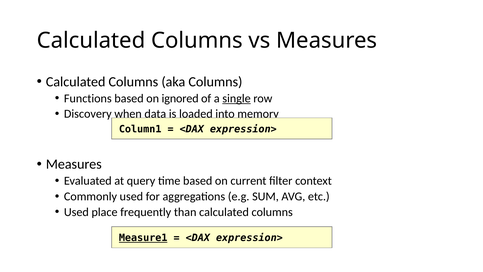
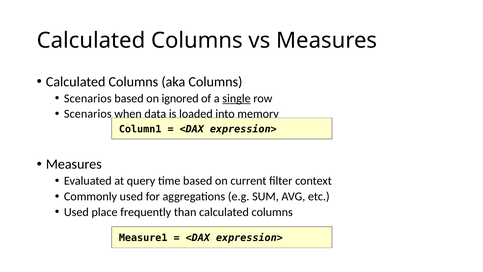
Functions: Functions -> Scenarios (88, 98)
Discovery: Discovery -> Scenarios (88, 114)
Measure1 underline: present -> none (143, 238)
